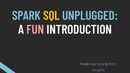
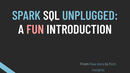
SQL colour: yellow -> white (51, 16)
